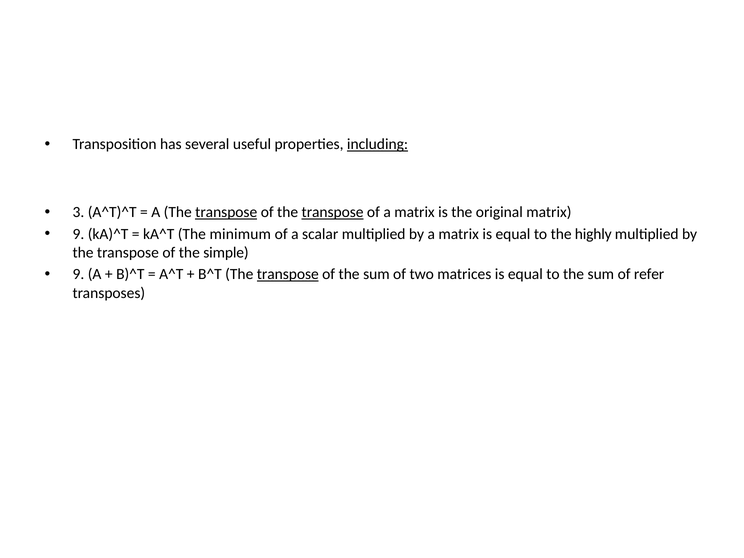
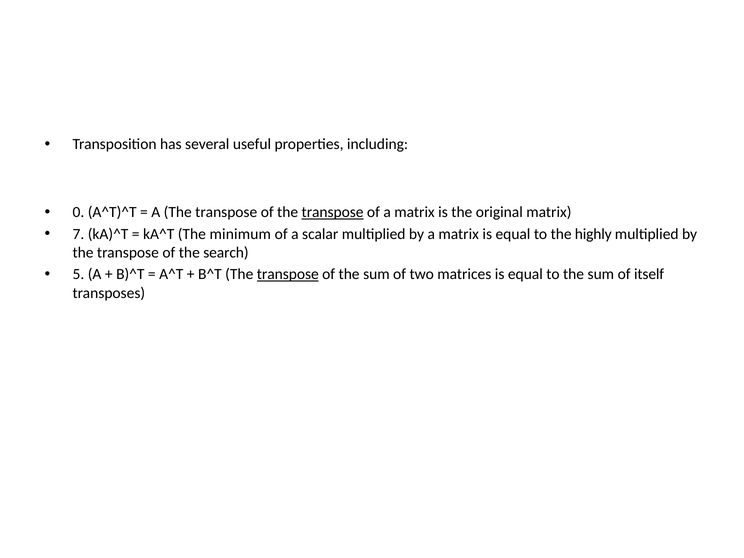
including underline: present -> none (378, 144)
3: 3 -> 0 (78, 212)
transpose underline: present -> none (226, 212)
9: 9 -> 7 (78, 234)
simple: simple -> search (226, 253)
9: 9 -> 5 (78, 274)
refer: refer -> itself (649, 274)
